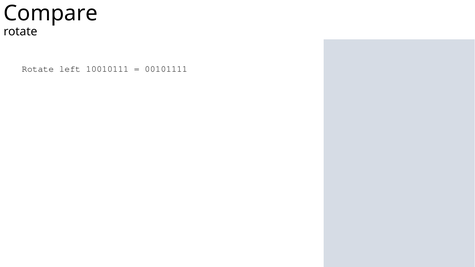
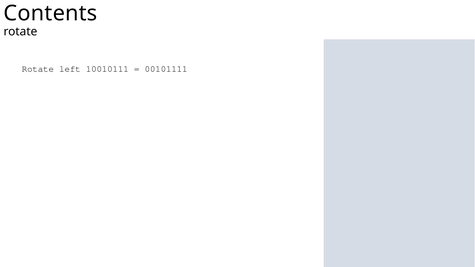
Compare: Compare -> Contents (50, 13)
